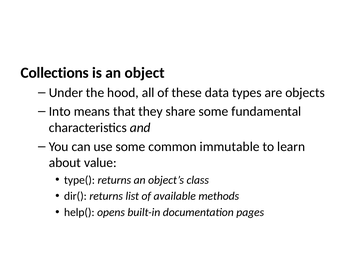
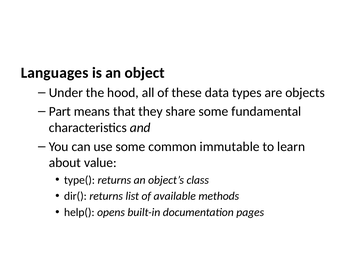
Collections: Collections -> Languages (55, 73)
Into: Into -> Part (60, 111)
